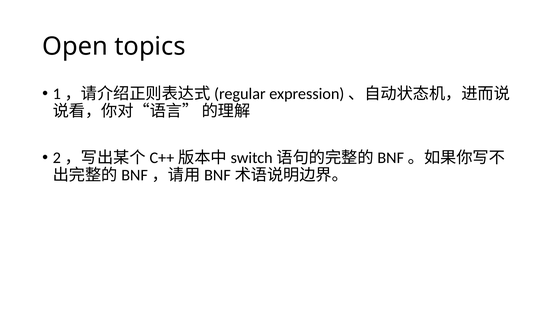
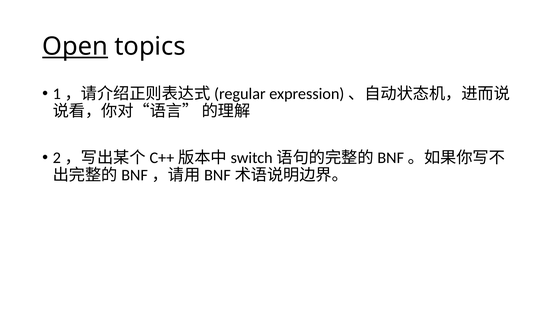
Open underline: none -> present (75, 47)
